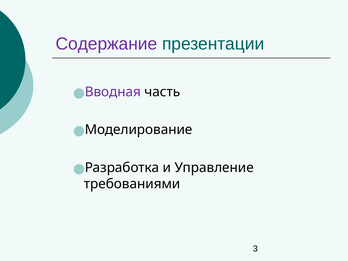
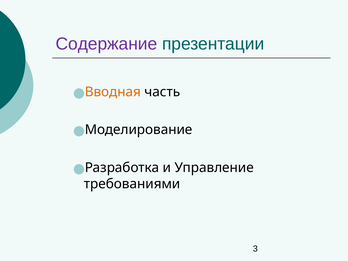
Вводная colour: purple -> orange (113, 92)
